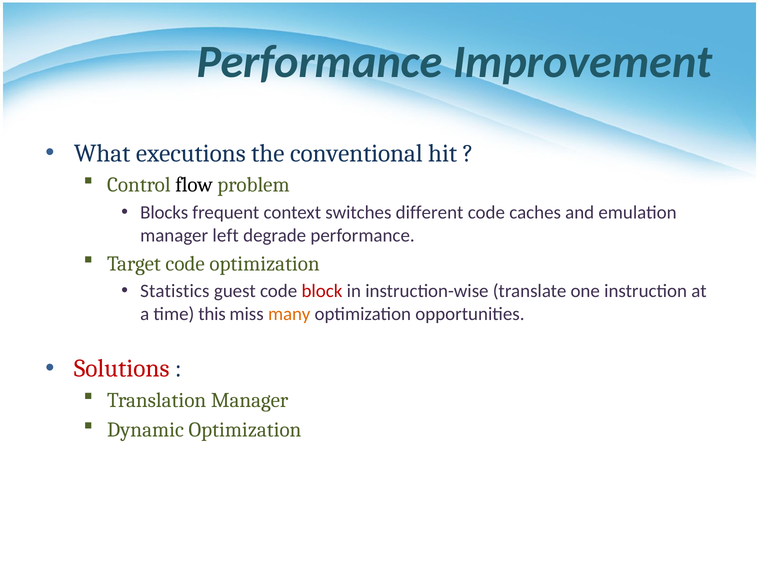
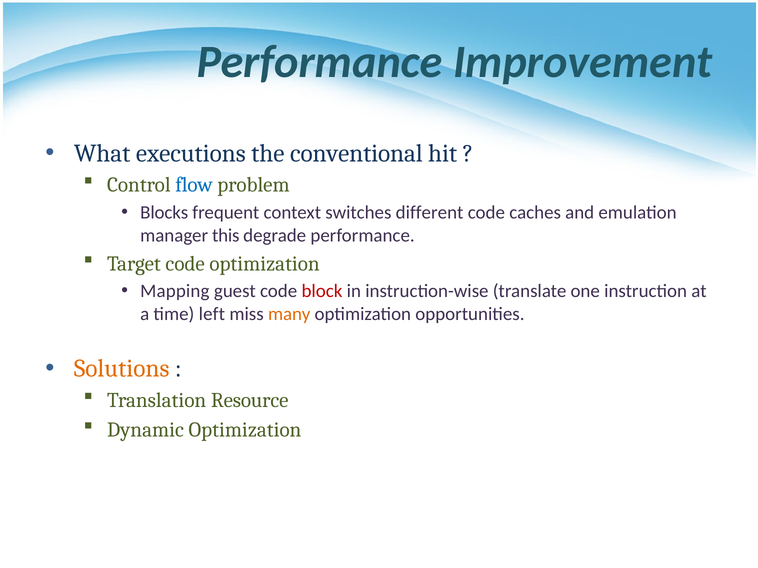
flow colour: black -> blue (194, 185)
left: left -> this (226, 235)
Statistics: Statistics -> Mapping (175, 291)
this: this -> left (212, 314)
Solutions colour: red -> orange (122, 369)
Translation Manager: Manager -> Resource (250, 401)
